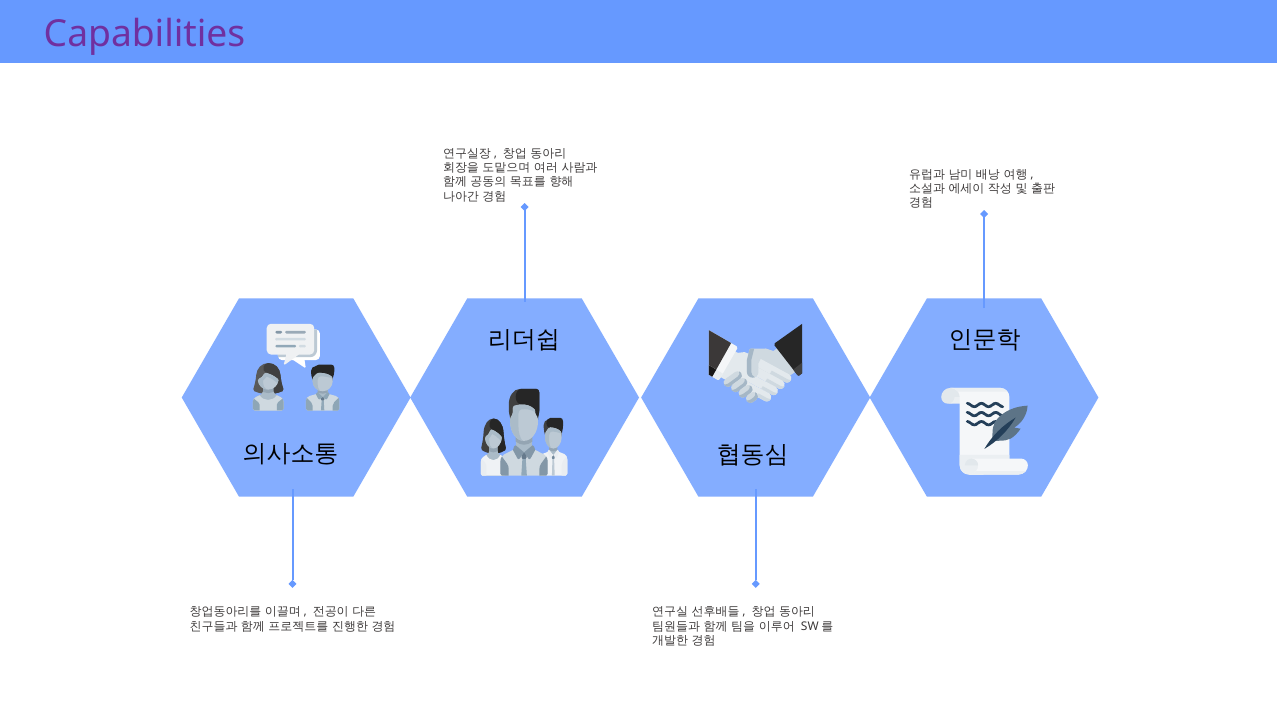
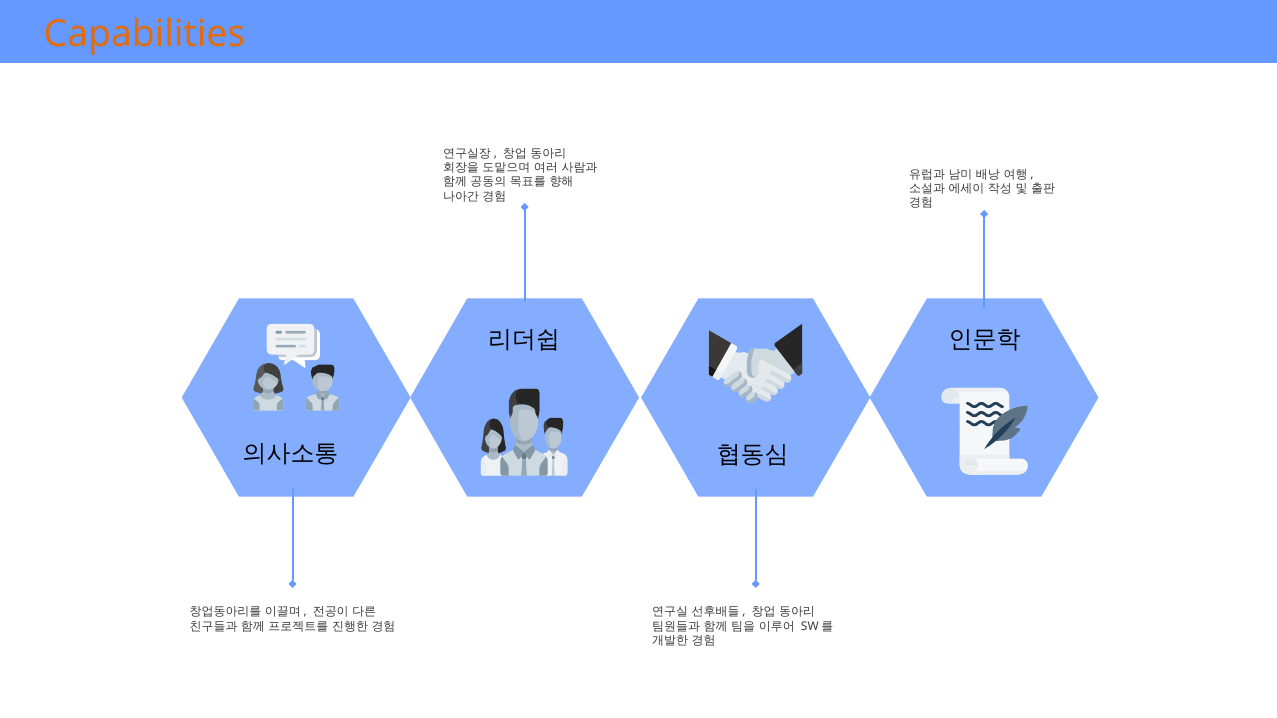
Capabilities colour: purple -> orange (145, 34)
